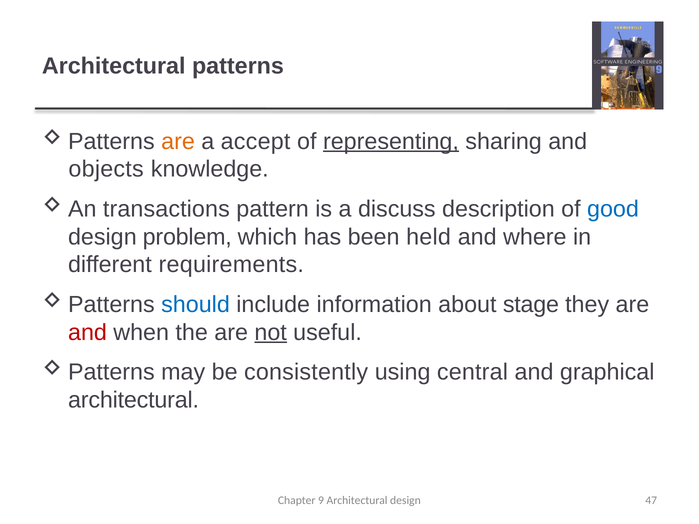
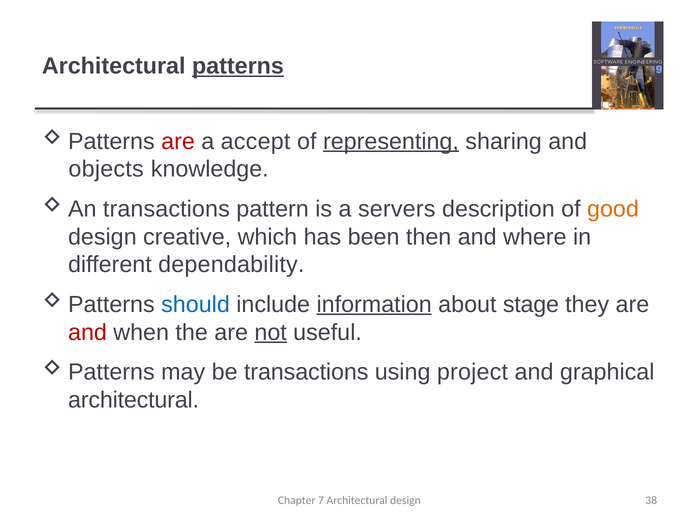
patterns underline: none -> present (238, 66)
are colour: orange -> red (178, 141)
discuss: discuss -> servers (397, 209)
good colour: blue -> orange (613, 209)
problem: problem -> creative (187, 237)
held: held -> then (429, 237)
requirements: requirements -> dependability (231, 265)
information underline: none -> present (374, 305)
be consistently: consistently -> transactions (306, 372)
central: central -> project (472, 372)
9: 9 -> 7 (321, 501)
47: 47 -> 38 (651, 501)
